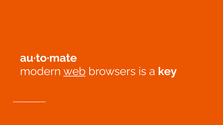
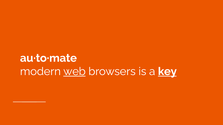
key underline: none -> present (167, 72)
